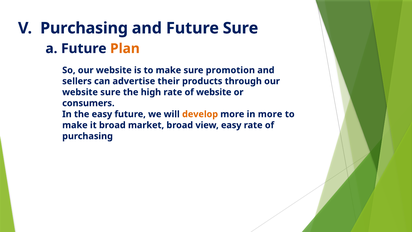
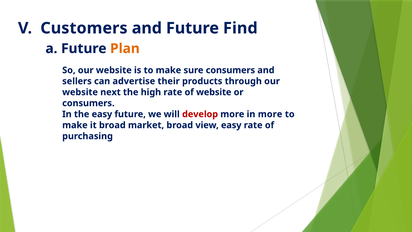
V Purchasing: Purchasing -> Customers (84, 28)
Future Sure: Sure -> Find (240, 28)
sure promotion: promotion -> consumers (230, 70)
website sure: sure -> next (110, 92)
develop colour: orange -> red (200, 114)
